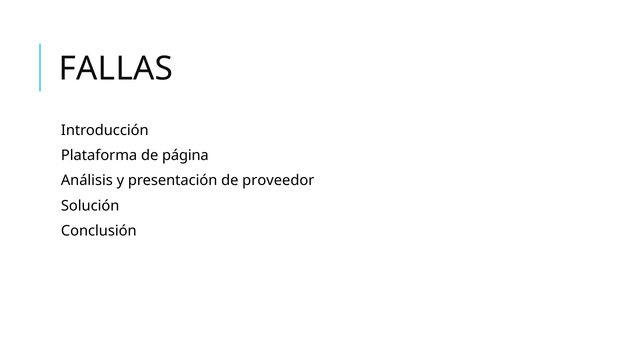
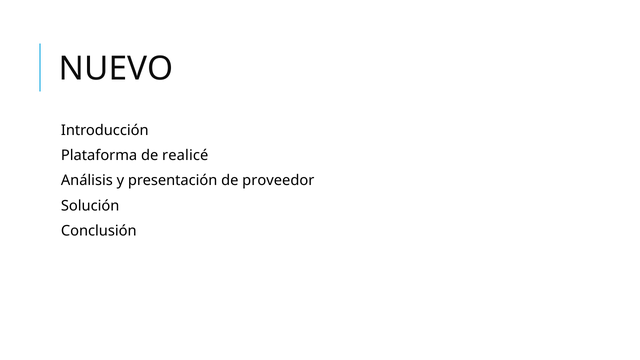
FALLAS: FALLAS -> NUEVO (116, 69)
página: página -> realicé (185, 155)
